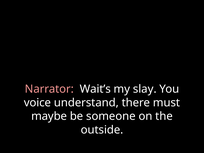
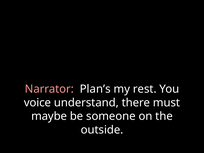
Wait’s: Wait’s -> Plan’s (95, 89)
slay: slay -> rest (145, 89)
